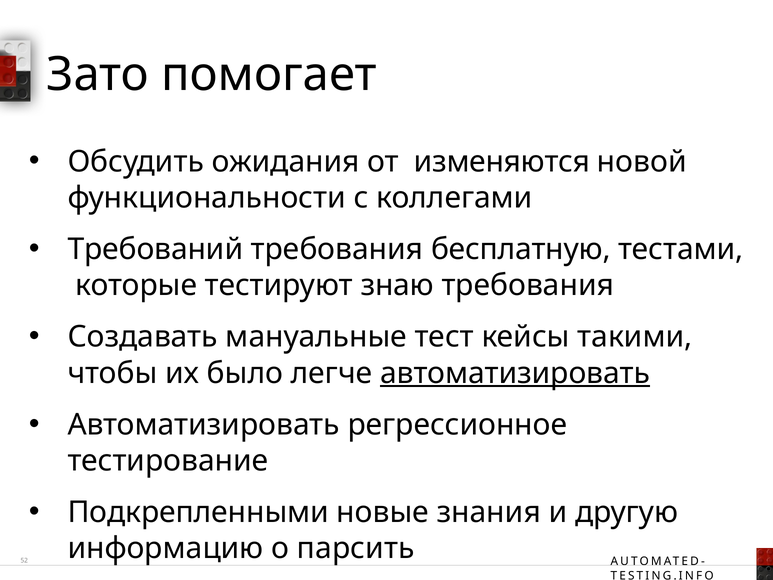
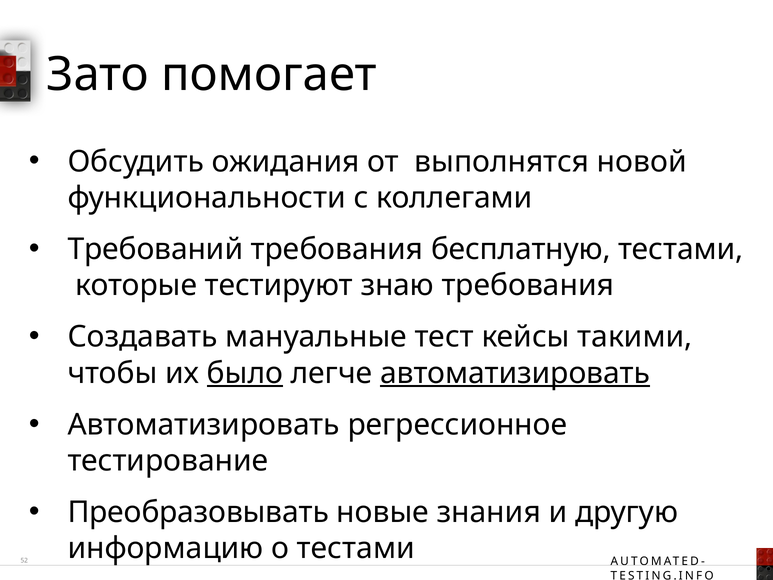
изменяются: изменяются -> выполнятся (502, 162)
было underline: none -> present (245, 373)
Подкрепленными: Подкрепленными -> Преобразовывать (198, 512)
о парсить: парсить -> тестами (356, 548)
